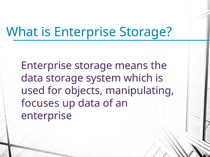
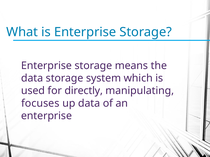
objects: objects -> directly (84, 91)
